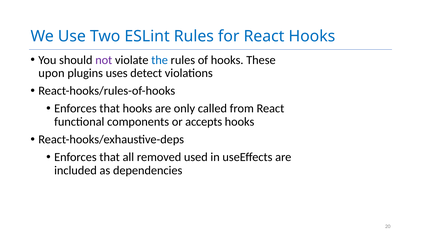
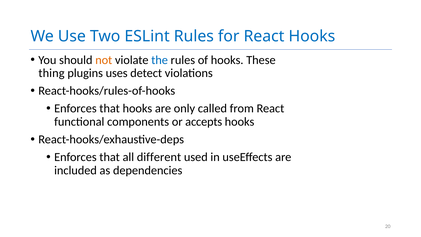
not colour: purple -> orange (104, 60)
upon: upon -> thing (51, 73)
removed: removed -> different (159, 157)
